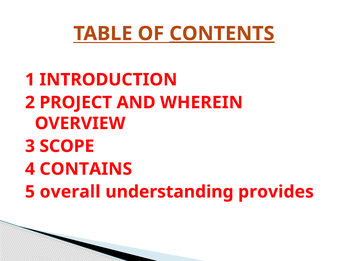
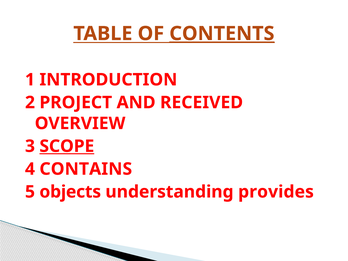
WHEREIN: WHEREIN -> RECEIVED (202, 102)
SCOPE underline: none -> present (67, 146)
overall: overall -> objects (70, 192)
